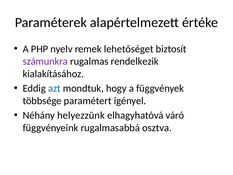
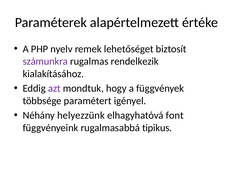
azt colour: blue -> purple (54, 88)
váró: váró -> font (175, 115)
osztva: osztva -> tipikus (157, 128)
